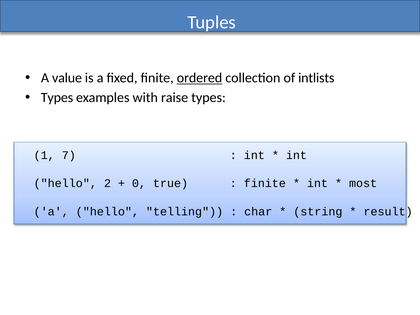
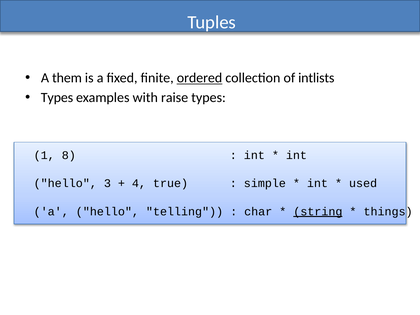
value: value -> them (67, 78)
7: 7 -> 8 (69, 155)
2: 2 -> 3 (107, 183)
0: 0 -> 4 (139, 183)
finite: finite -> simple (265, 183)
most: most -> used (363, 183)
string underline: none -> present (318, 211)
result: result -> things (388, 211)
